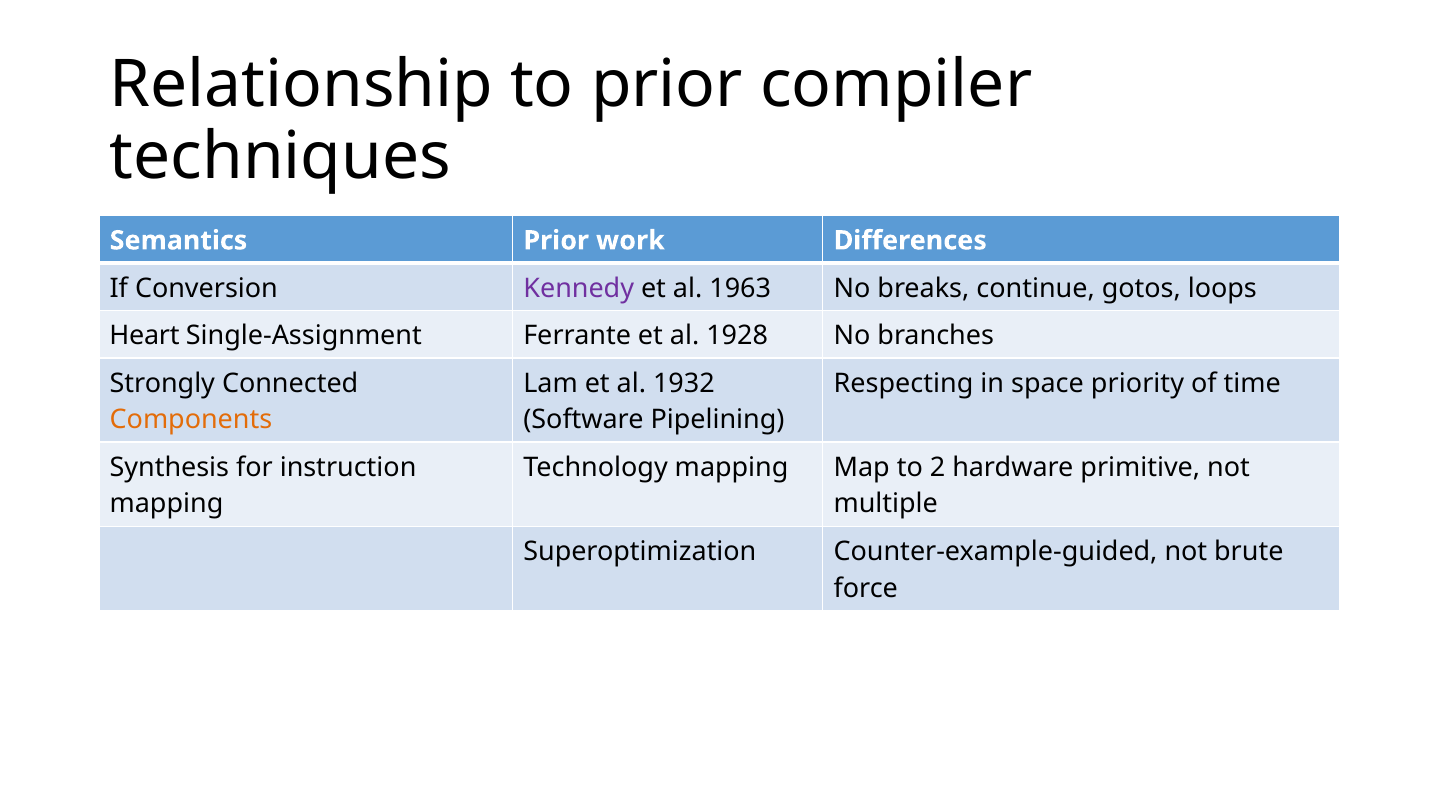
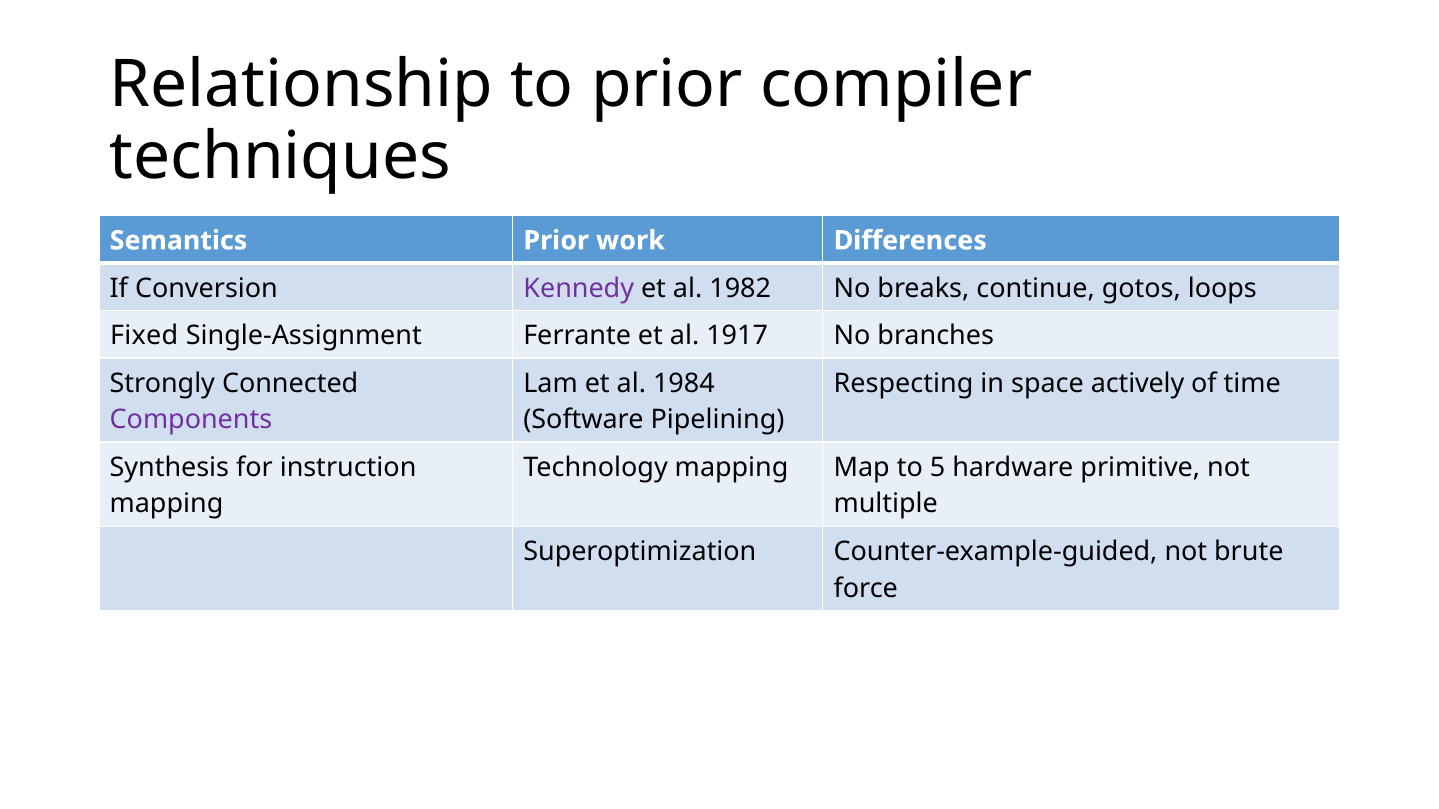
1963: 1963 -> 1982 (740, 288)
Heart: Heart -> Fixed (144, 336)
1928: 1928 -> 1917 (737, 336)
1932: 1932 -> 1984 (684, 383)
priority: priority -> actively (1138, 383)
Components colour: orange -> purple (191, 420)
2: 2 -> 5 (938, 468)
